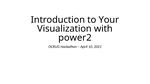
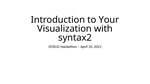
power2: power2 -> syntax2 (75, 38)
